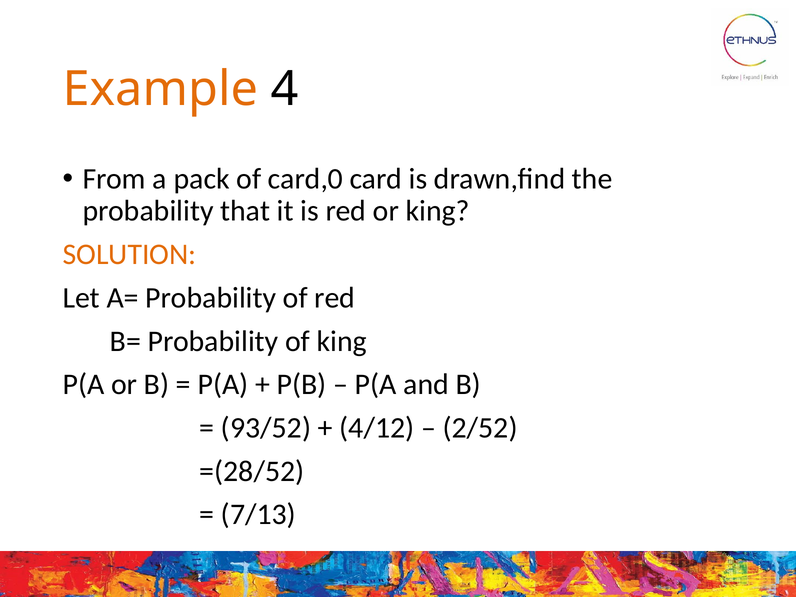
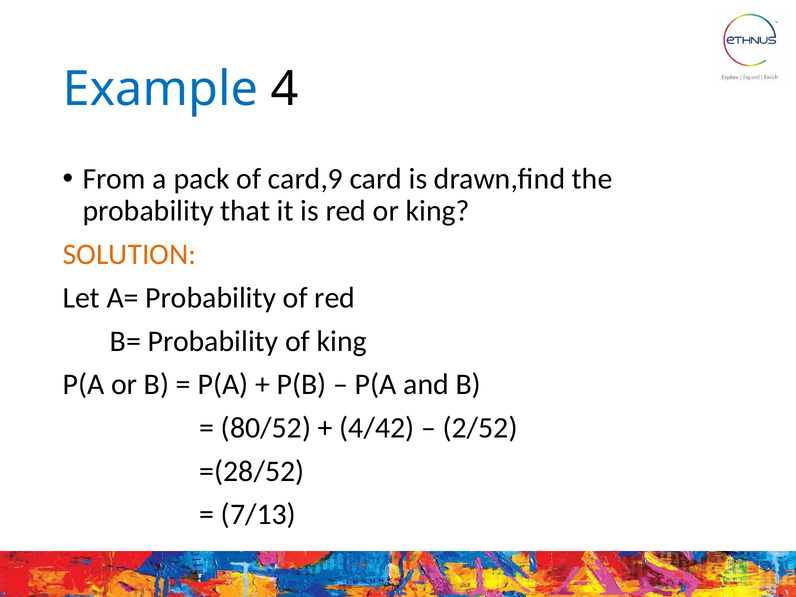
Example colour: orange -> blue (160, 89)
card,0: card,0 -> card,9 (305, 179)
93/52: 93/52 -> 80/52 (266, 428)
4/12: 4/12 -> 4/42 (377, 428)
